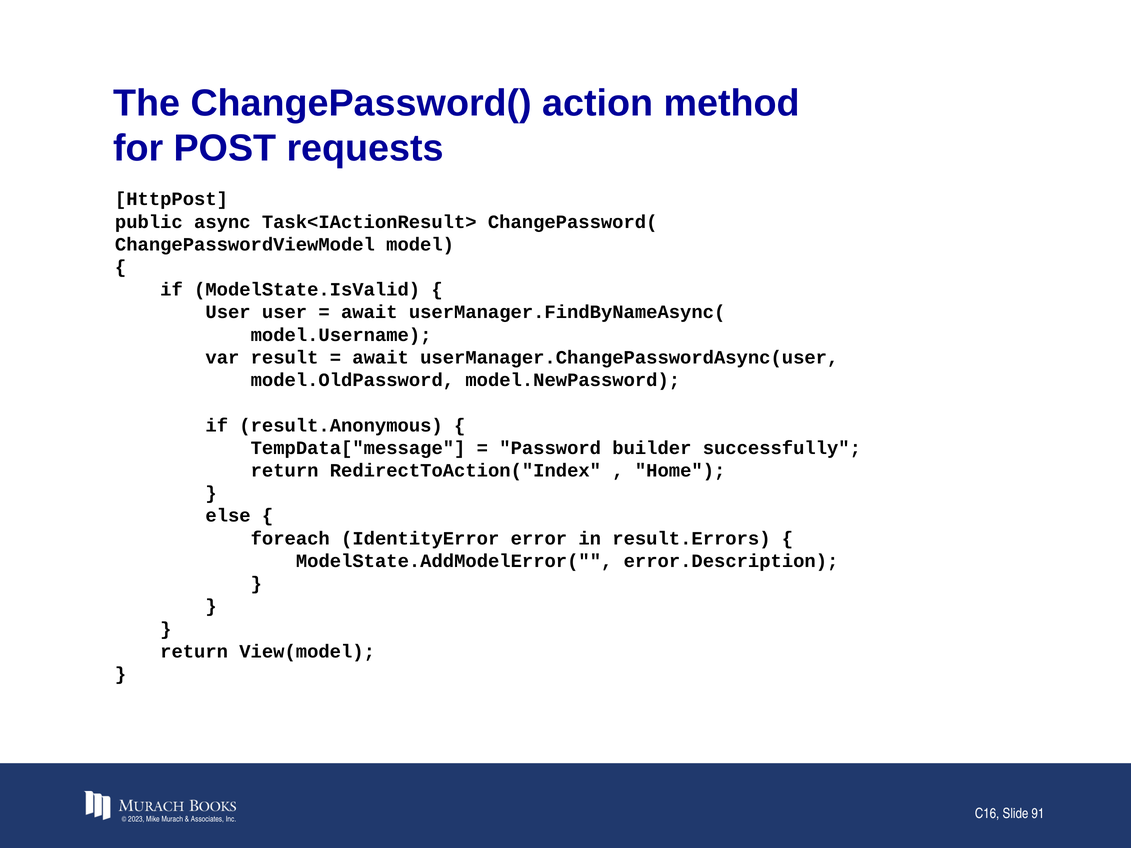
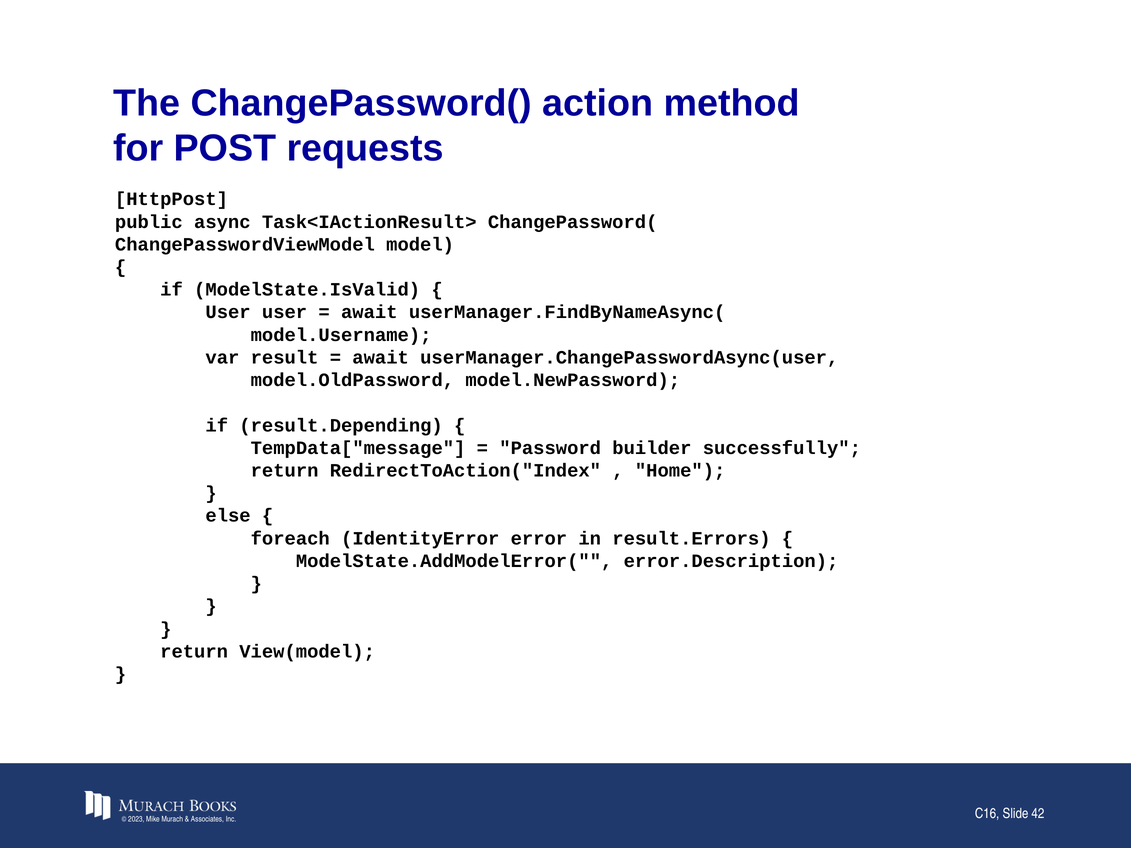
result.Anonymous: result.Anonymous -> result.Depending (341, 425)
91: 91 -> 42 (1038, 814)
